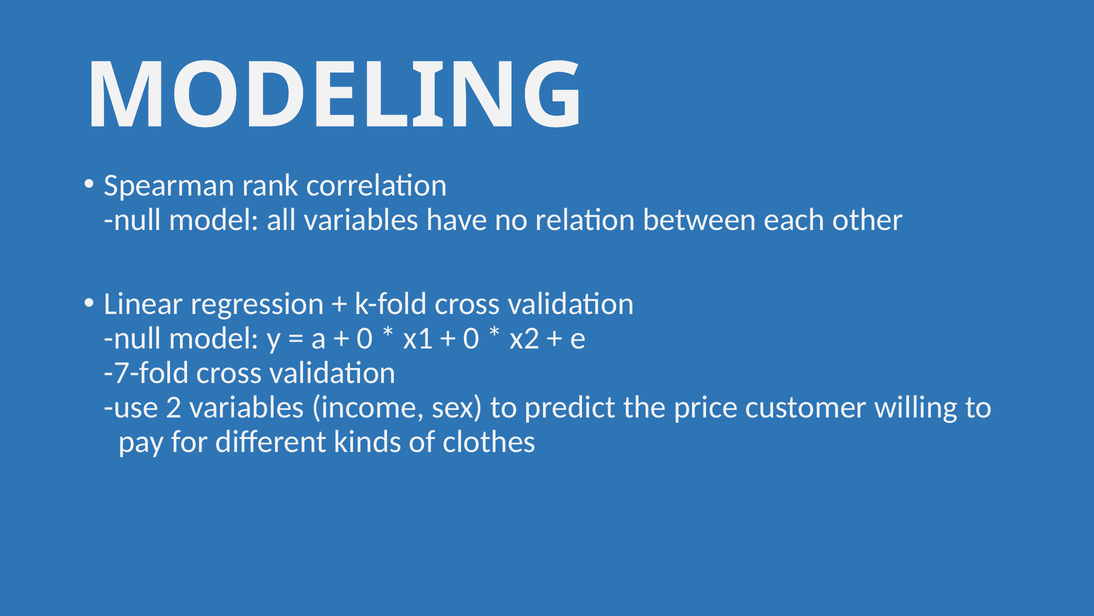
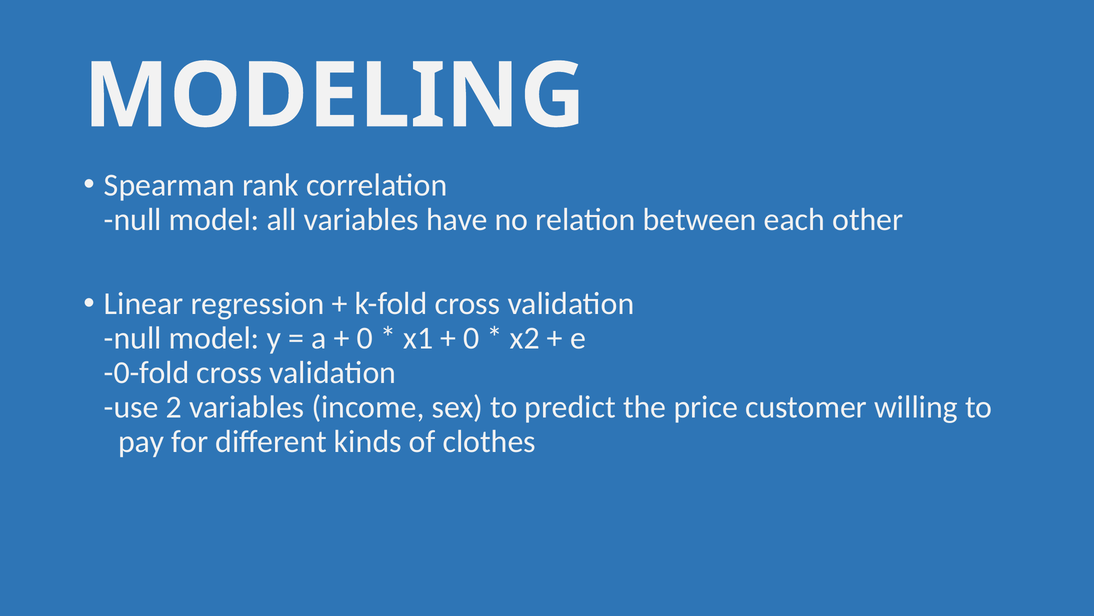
-7-fold: -7-fold -> -0-fold (147, 373)
